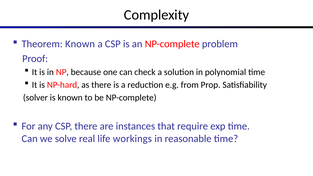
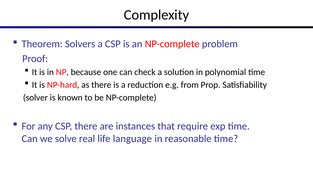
Theorem Known: Known -> Solvers (80, 44)
workings: workings -> language (132, 139)
